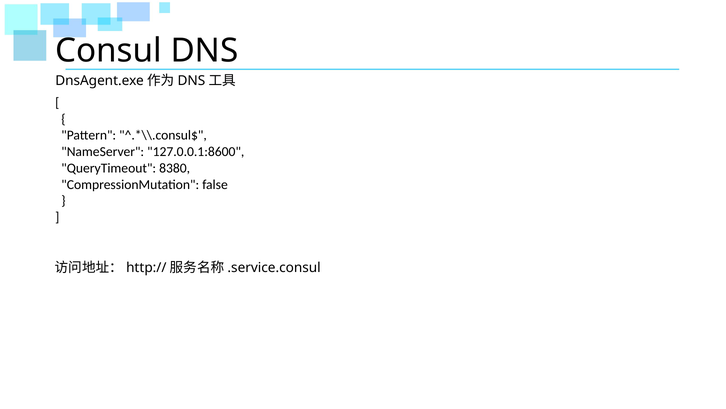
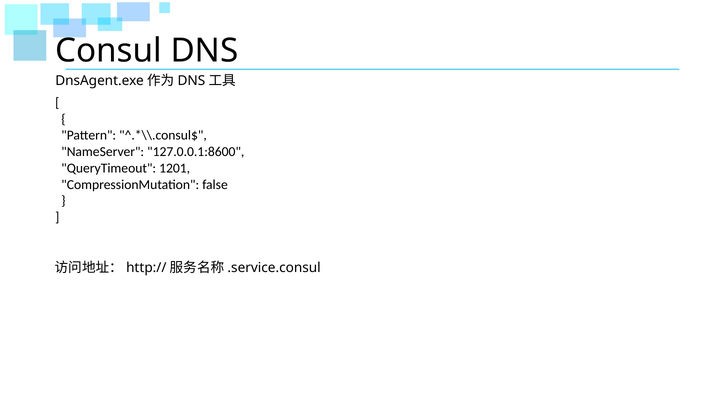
8380: 8380 -> 1201 (175, 168)
